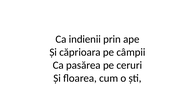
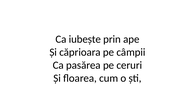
indienii: indienii -> iubește (85, 39)
